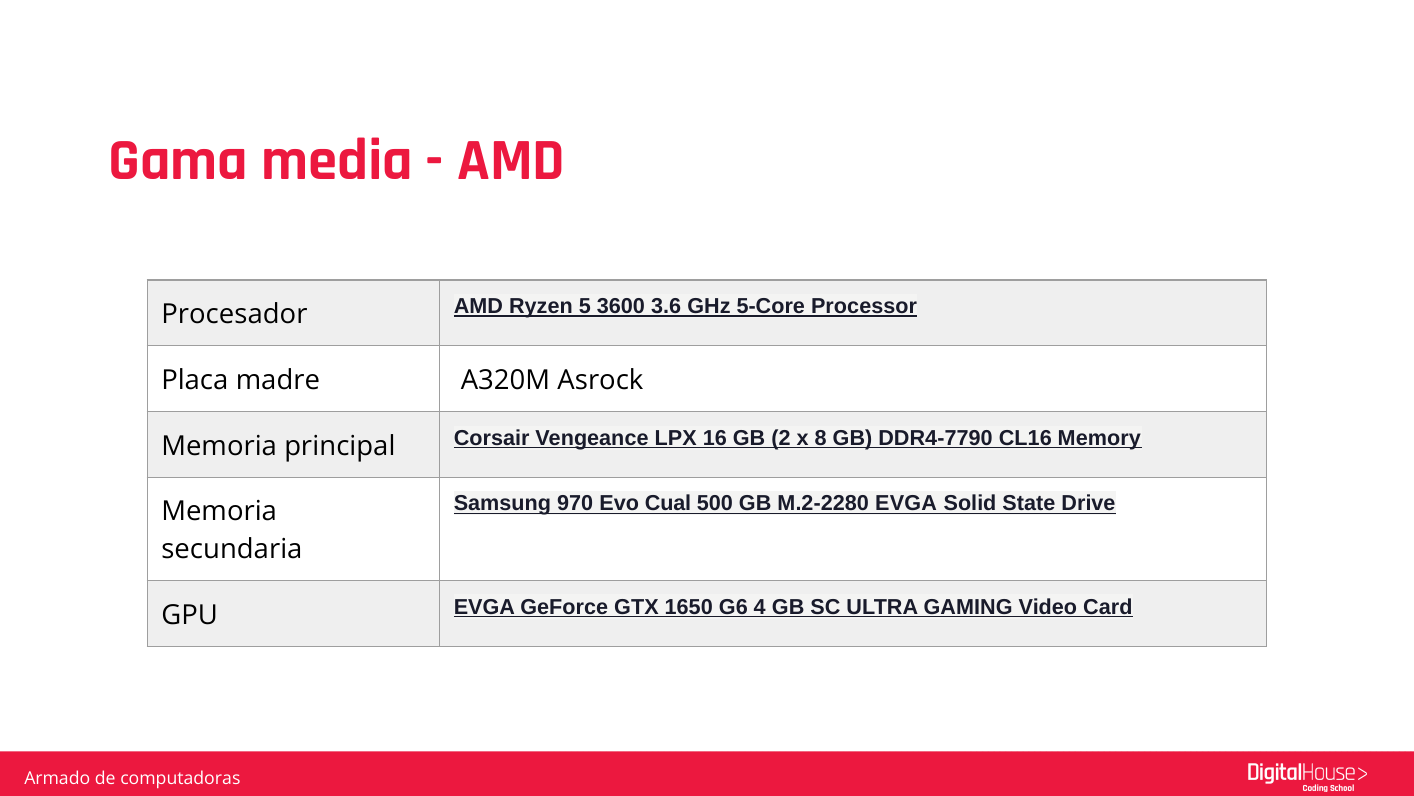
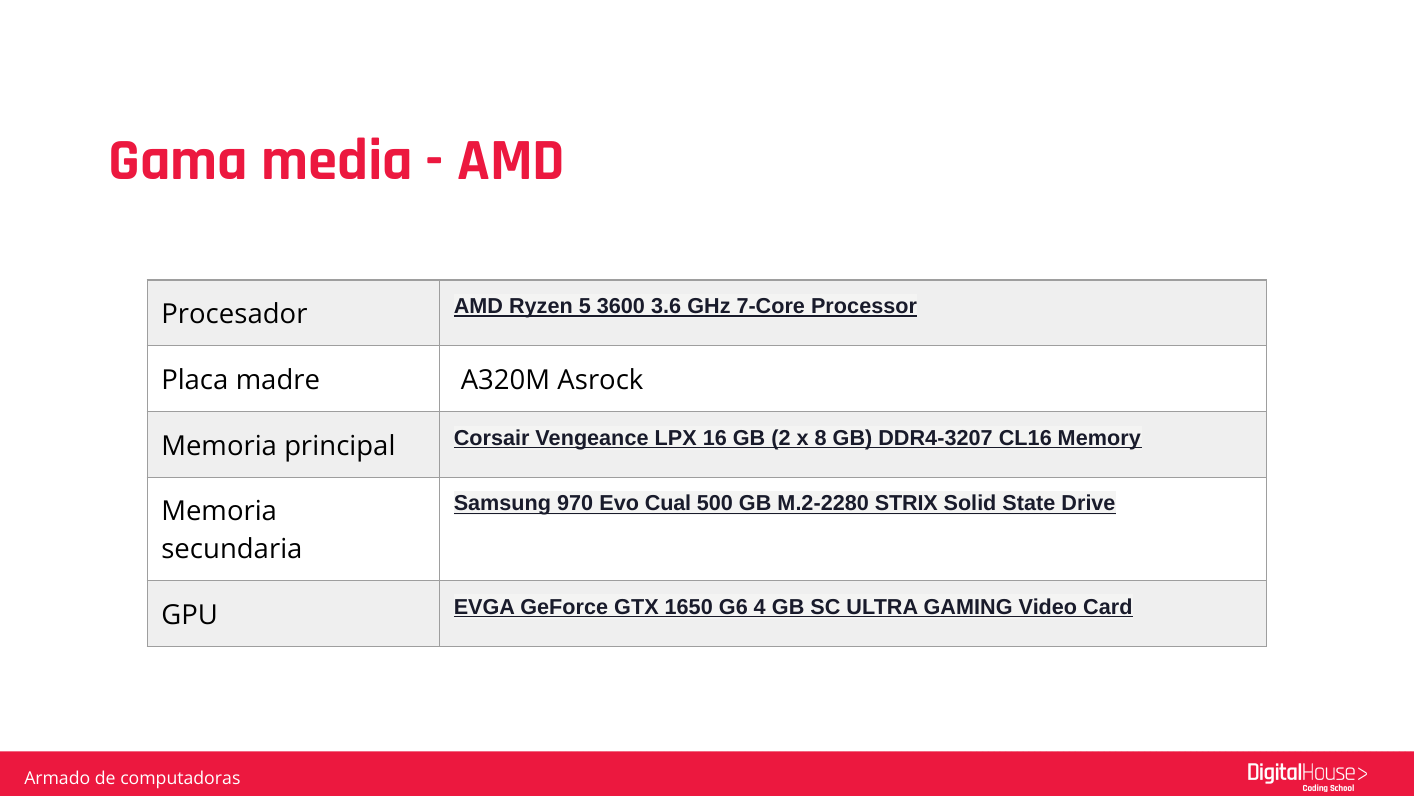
5-Core: 5-Core -> 7-Core (771, 306)
DDR4-7790: DDR4-7790 -> DDR4-3207 (936, 438)
M.2-2280 EVGA: EVGA -> STRIX (906, 503)
